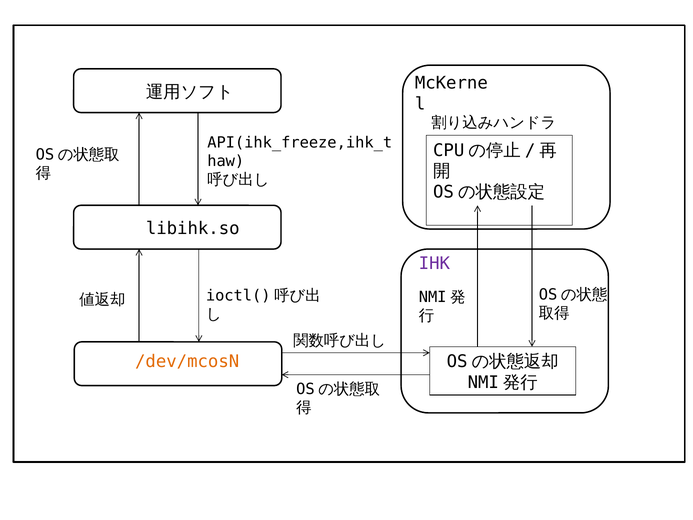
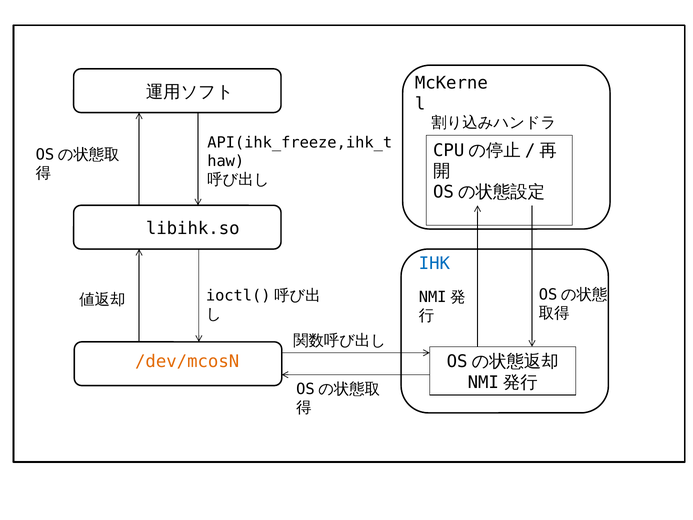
IHK colour: purple -> blue (434, 263)
